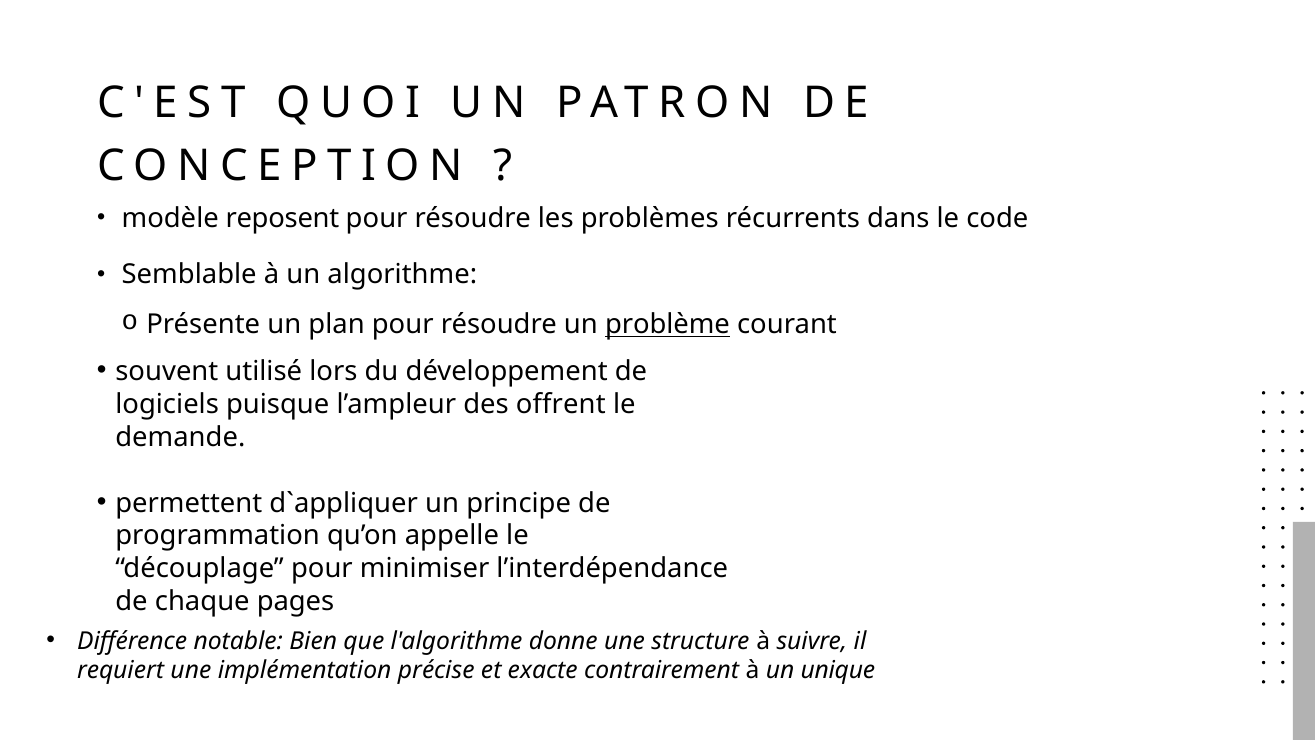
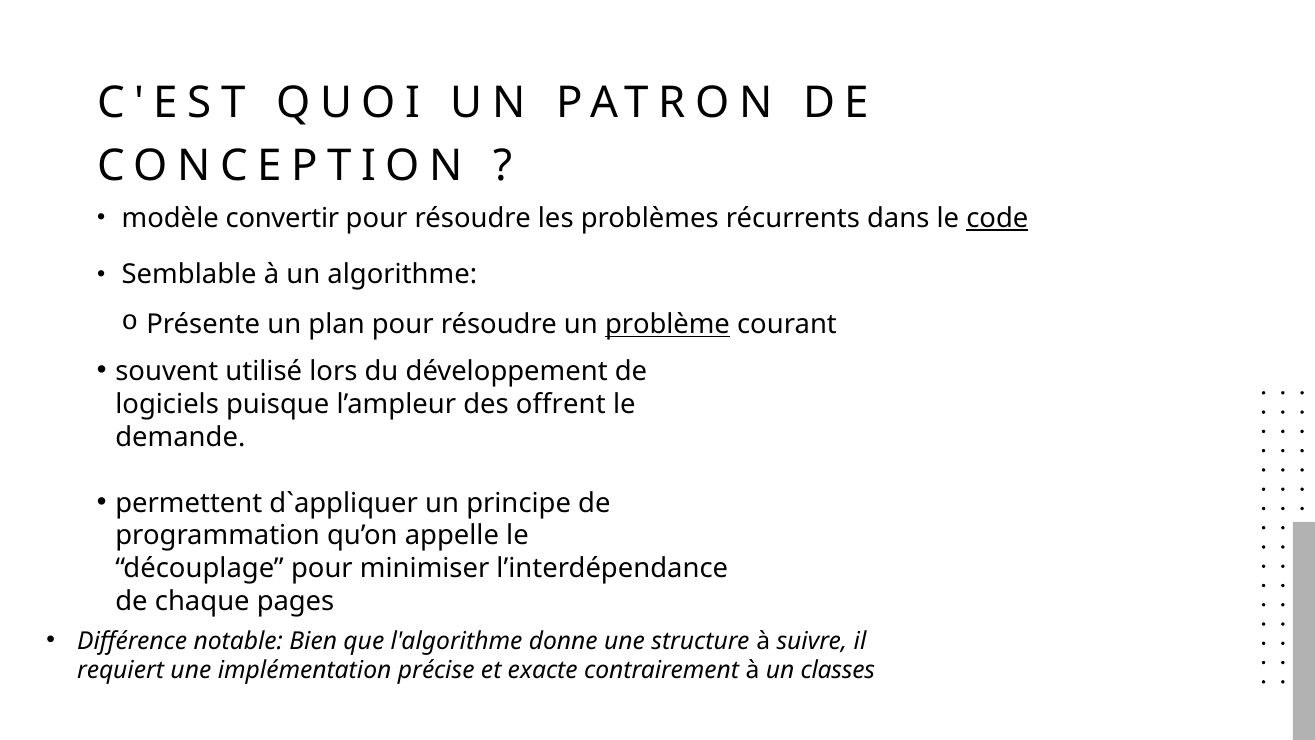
reposent: reposent -> convertir (282, 218)
code underline: none -> present (997, 218)
unique: unique -> classes (838, 670)
